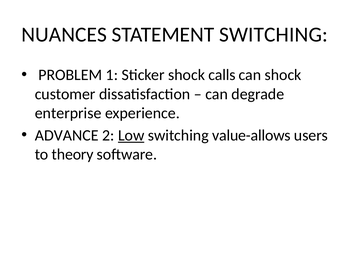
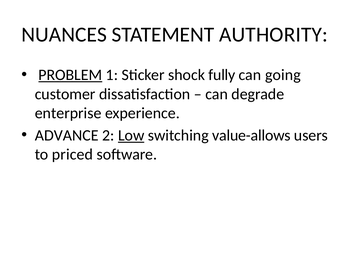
STATEMENT SWITCHING: SWITCHING -> AUTHORITY (273, 35)
PROBLEM underline: none -> present (70, 75)
calls: calls -> fully (222, 75)
can shock: shock -> going (283, 75)
theory: theory -> priced (72, 154)
